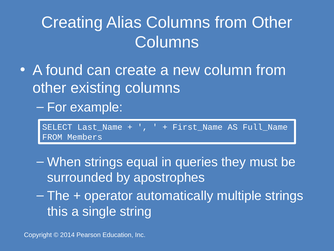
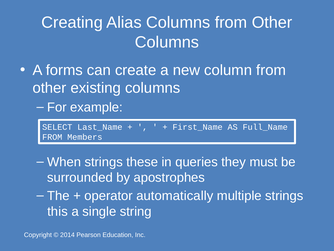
found: found -> forms (64, 70)
equal: equal -> these (142, 162)
